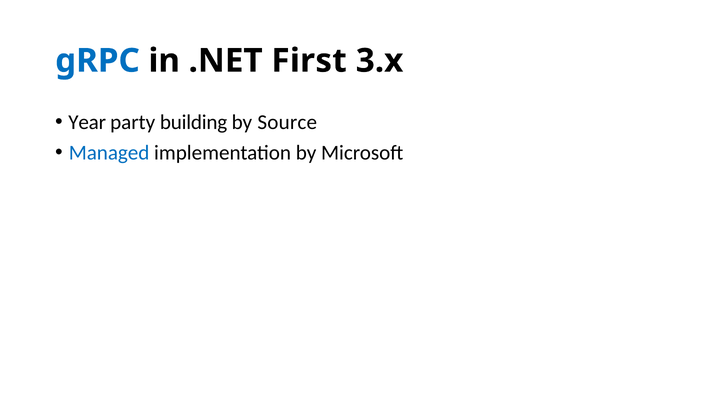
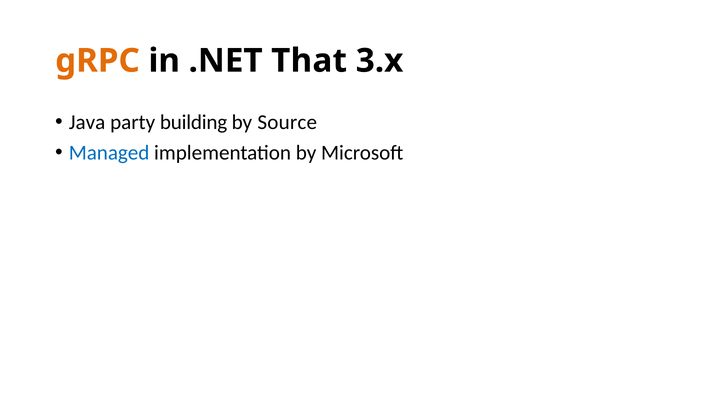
gRPC colour: blue -> orange (97, 61)
First: First -> That (309, 61)
Year: Year -> Java (87, 122)
